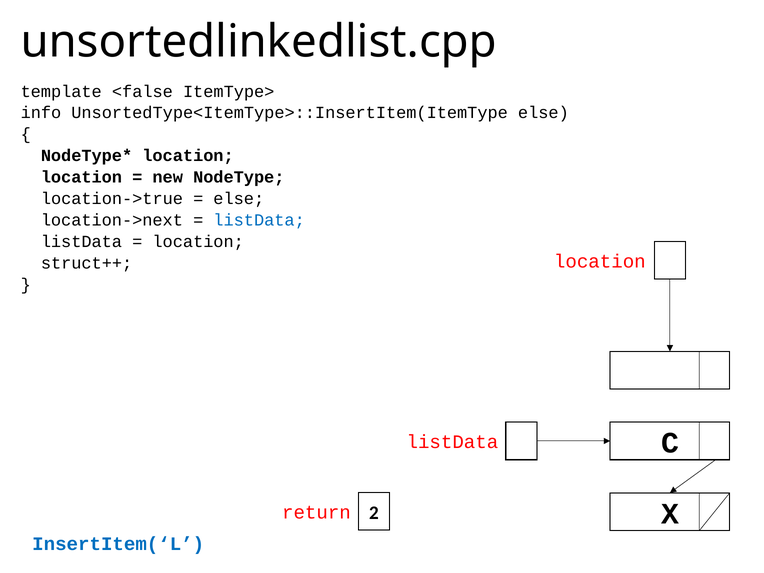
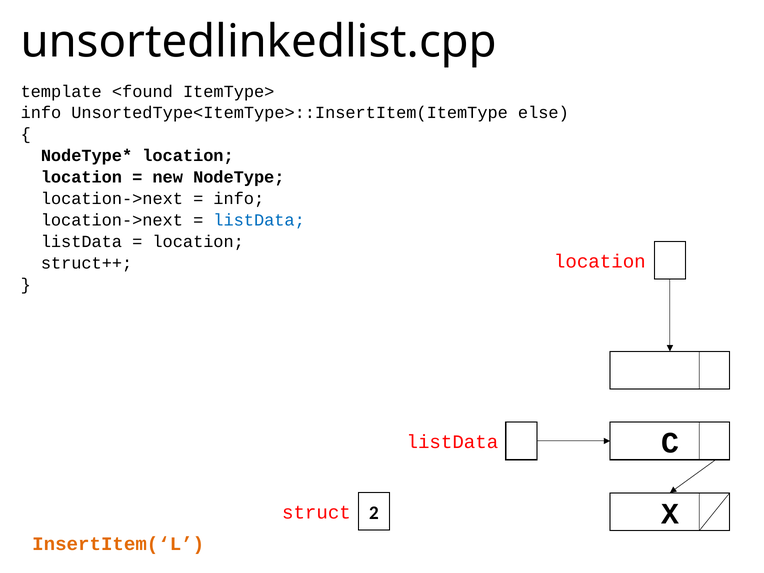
<false: <false -> <found (142, 91)
location->true: location->true -> location->next (112, 199)
else: else -> info (239, 199)
return: return -> struct (316, 512)
InsertItem(‘L colour: blue -> orange (118, 544)
